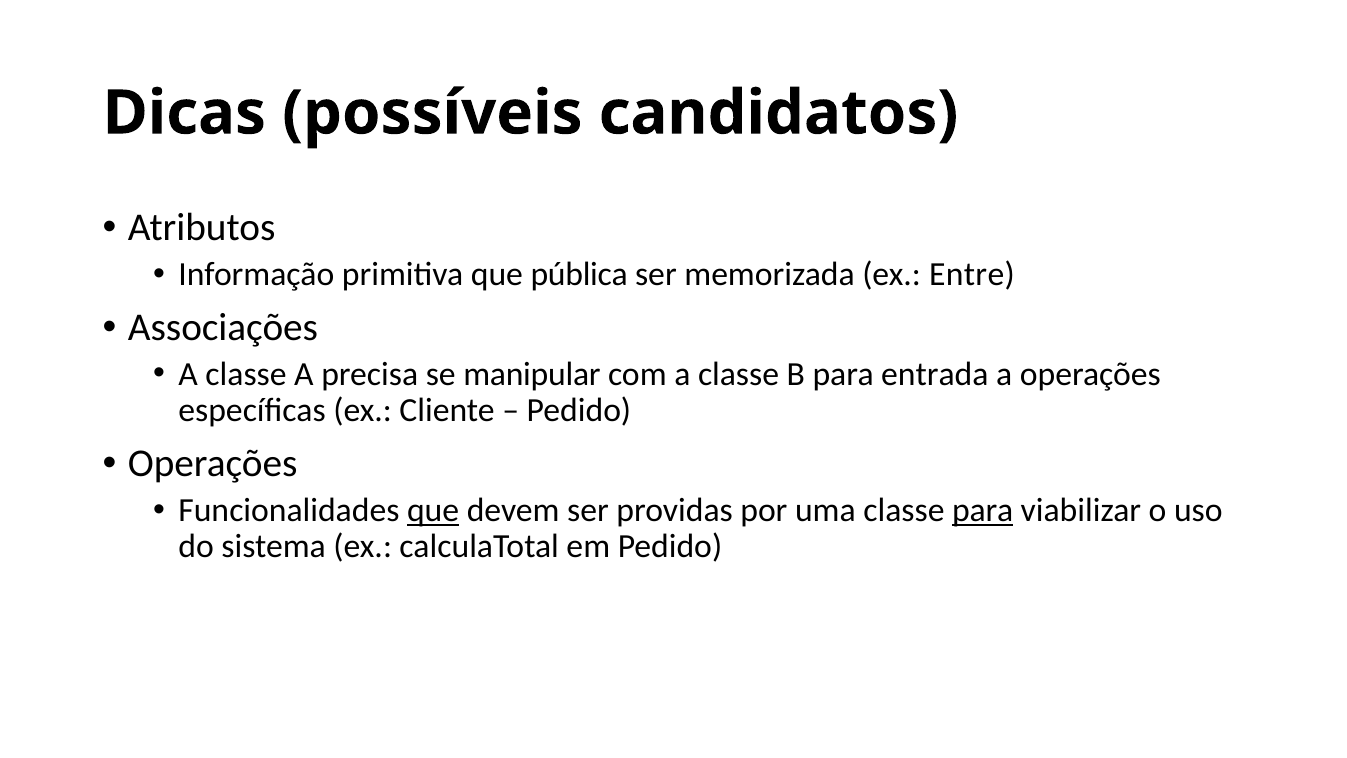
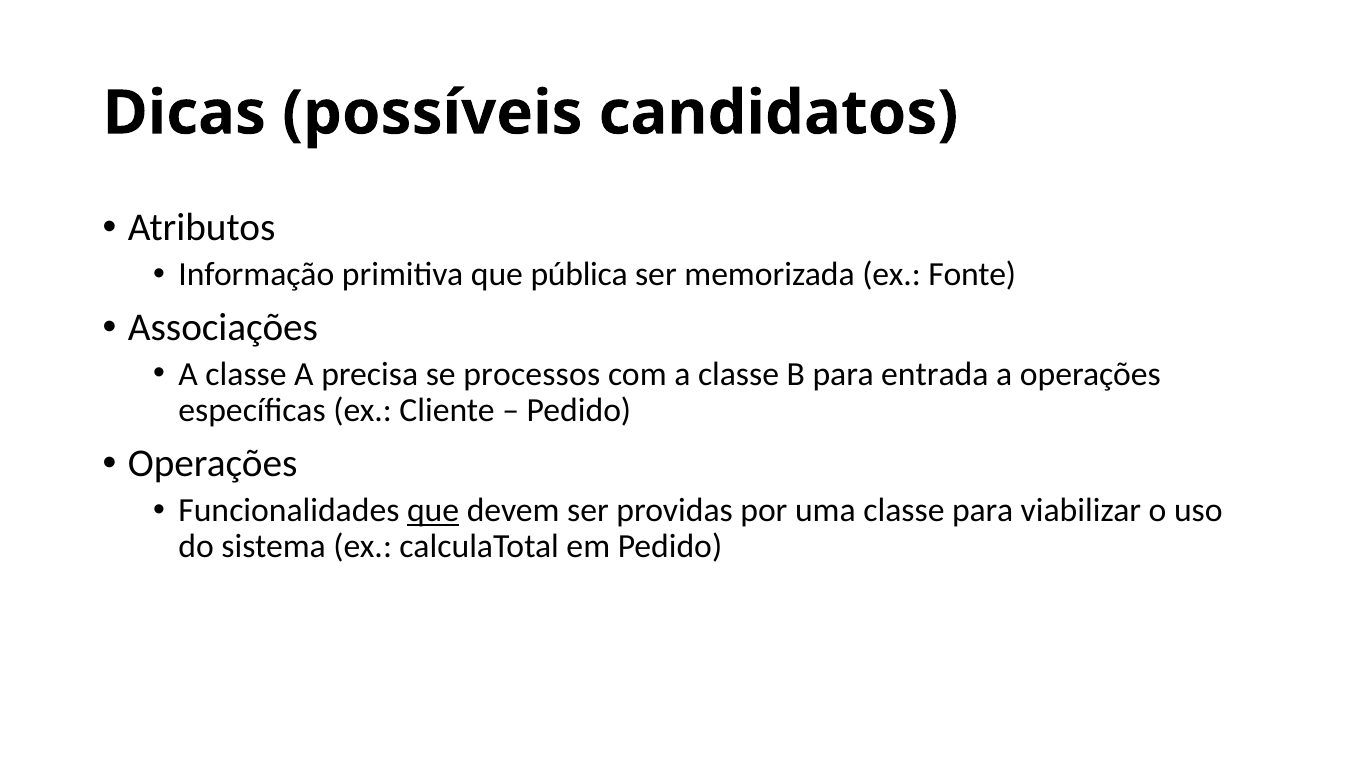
Entre: Entre -> Fonte (972, 274)
manipular: manipular -> processos (532, 374)
para underline: present -> none (983, 510)
